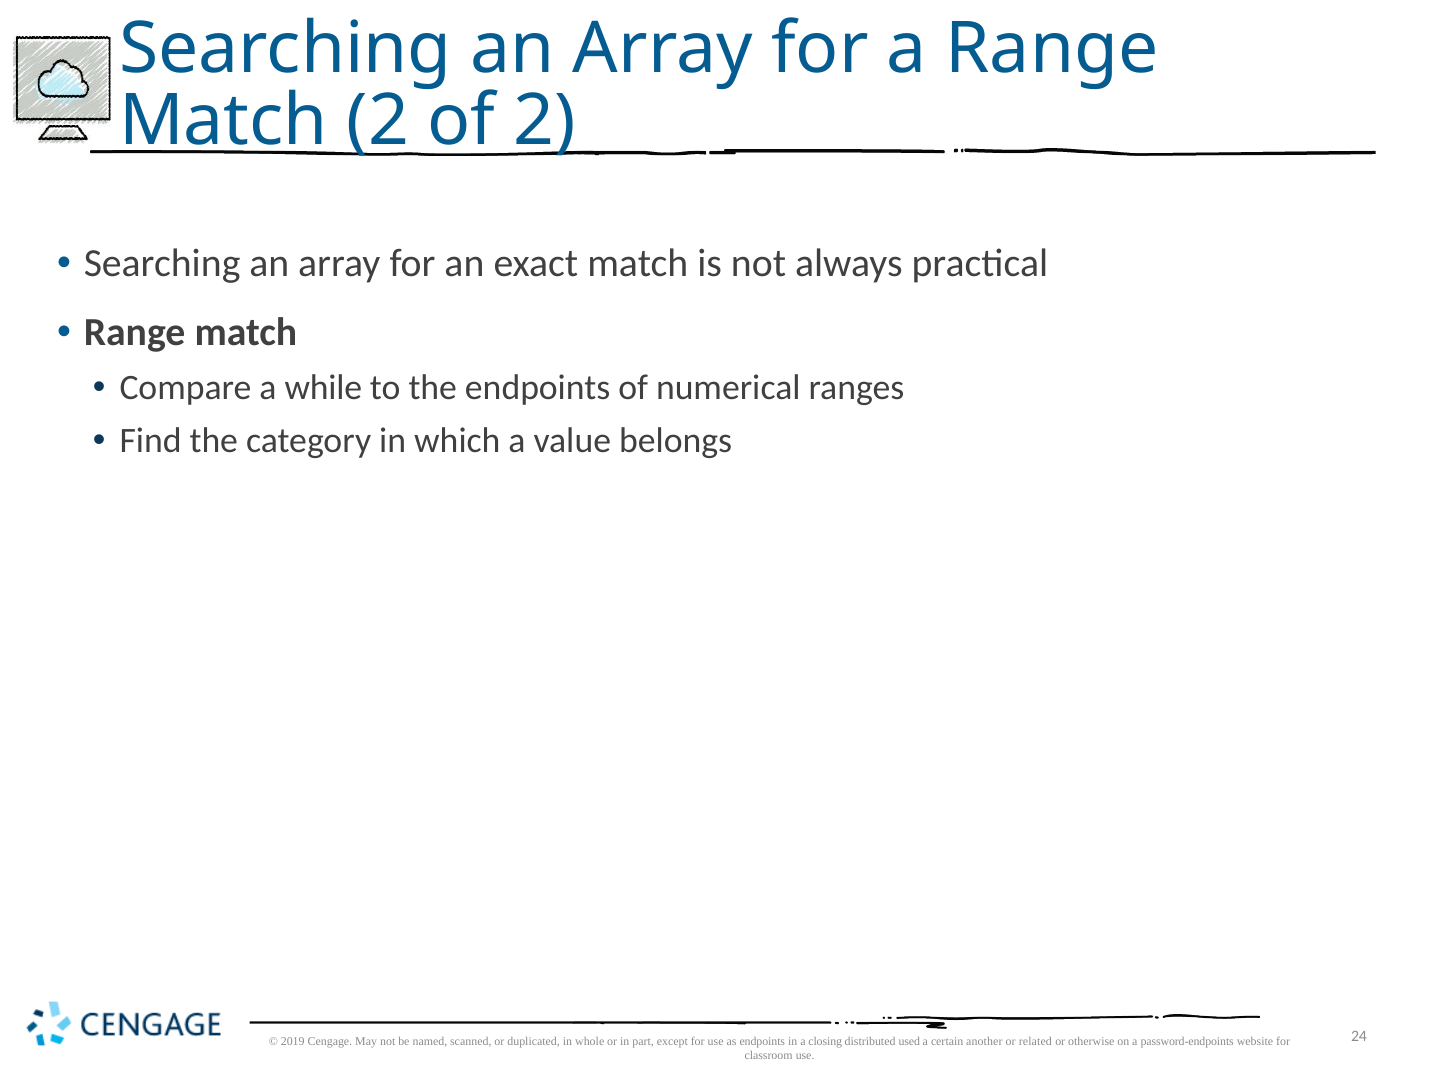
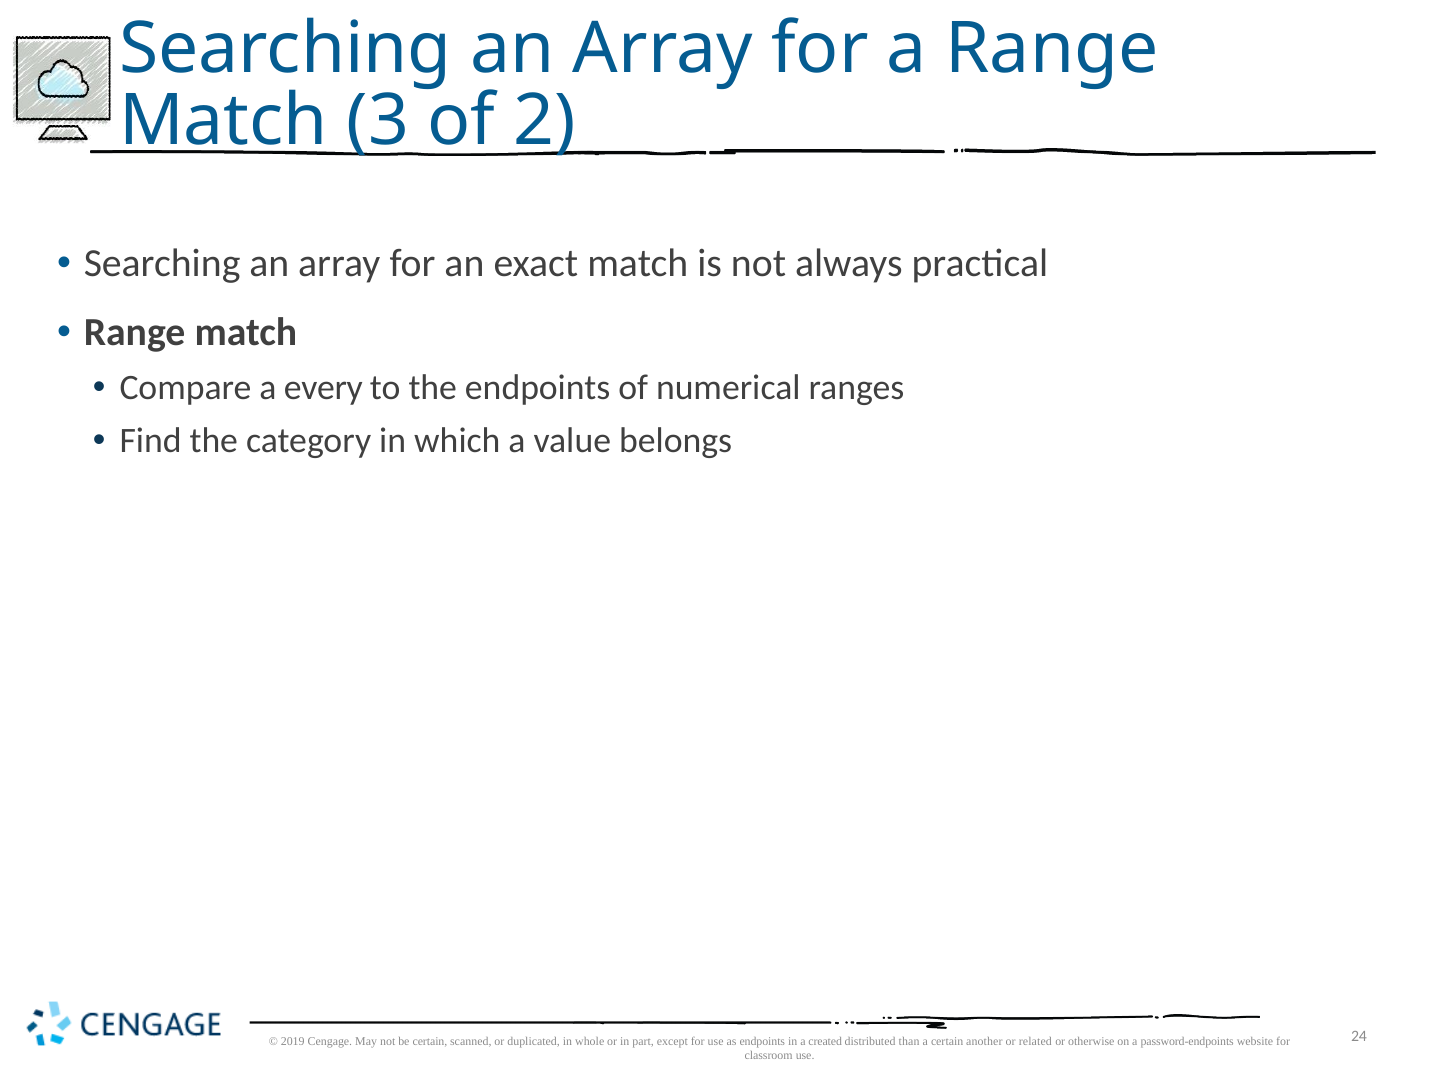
Match 2: 2 -> 3 (378, 121)
while: while -> every (323, 388)
be named: named -> certain (430, 1041)
closing: closing -> created (825, 1041)
used: used -> than (909, 1041)
